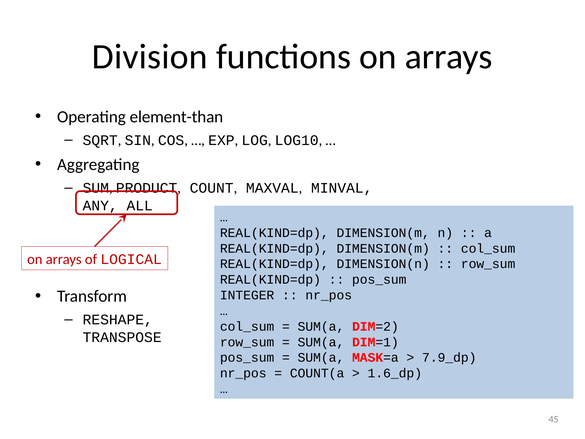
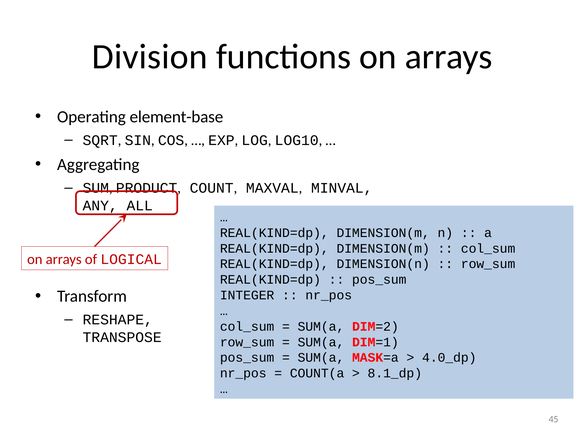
element-than: element-than -> element-base (176, 117)
7.9_dp: 7.9_dp -> 4.0_dp (449, 357)
1.6_dp: 1.6_dp -> 8.1_dp (395, 373)
